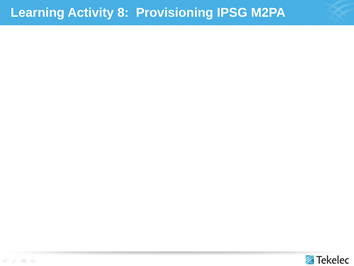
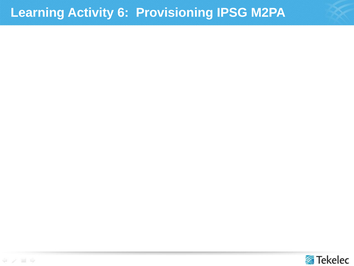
8: 8 -> 6 (123, 13)
